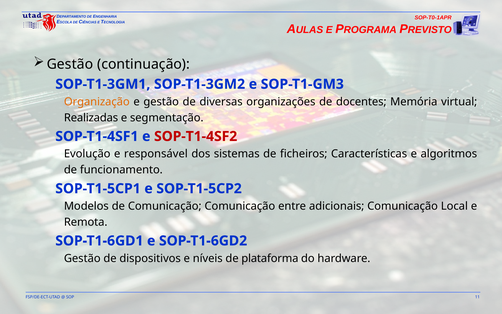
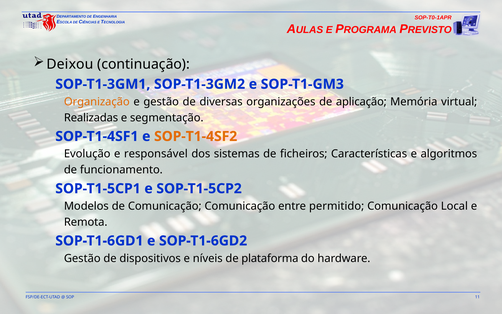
Gestão: Gestão -> Deixou (70, 64)
docentes: docentes -> aplicação (361, 102)
SOP-T1-4SF2 colour: red -> orange (196, 136)
adicionais: adicionais -> permitido (337, 206)
